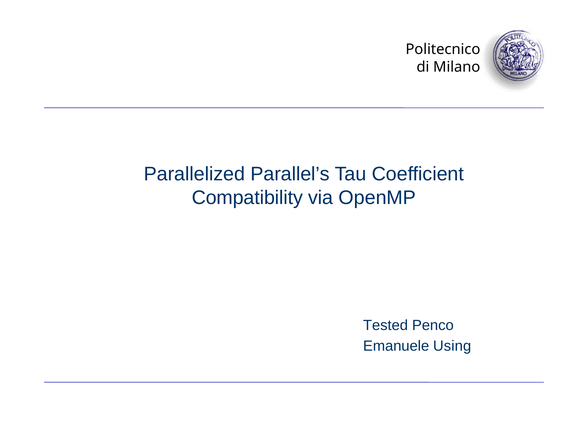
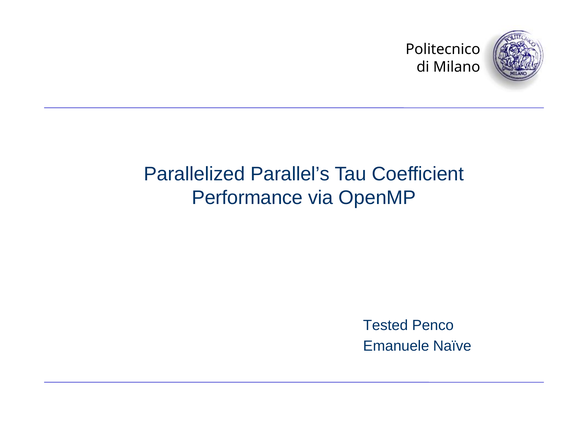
Compatibility: Compatibility -> Performance (247, 198)
Using: Using -> Naïve (452, 346)
